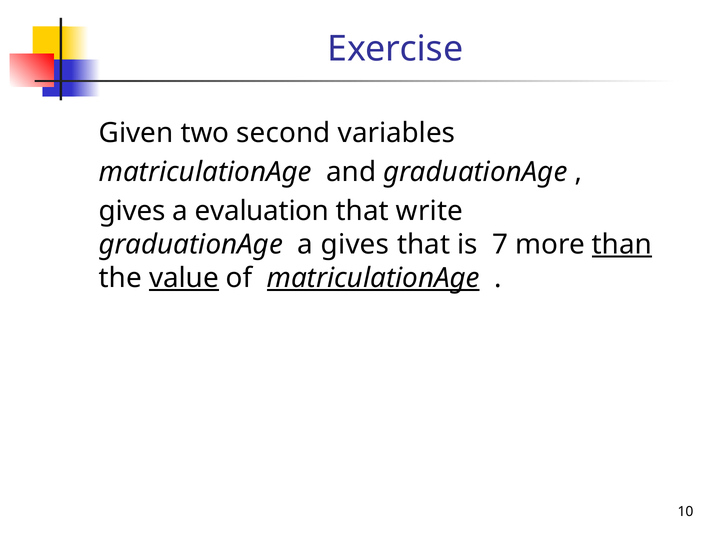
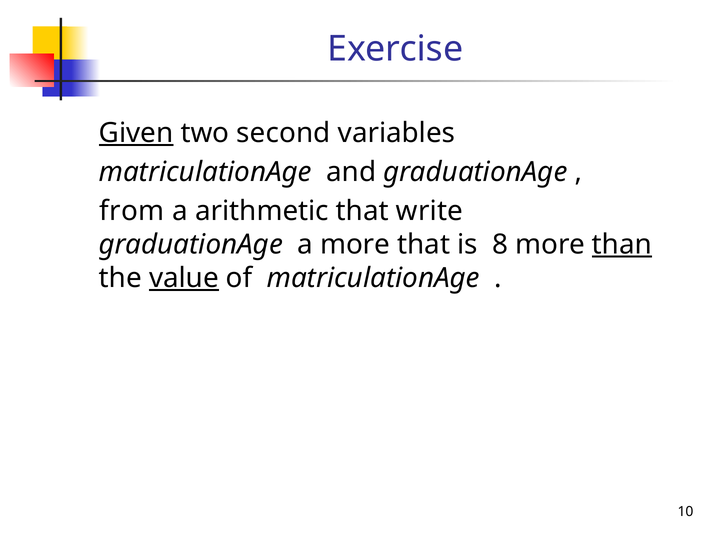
Given underline: none -> present (136, 133)
gives: gives -> from (132, 211)
evaluation: evaluation -> arithmetic (262, 211)
a gives: gives -> more (355, 245)
7: 7 -> 8 (500, 245)
matriculationAge underline: present -> none (373, 278)
